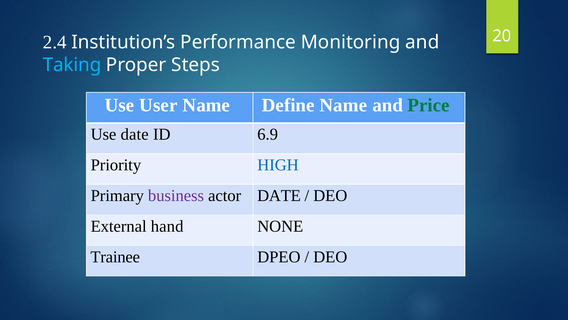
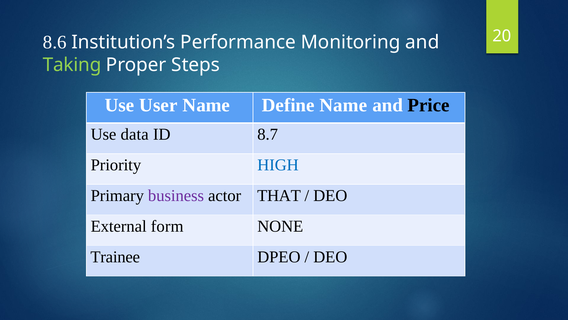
2.4: 2.4 -> 8.6 (55, 42)
Taking colour: light blue -> light green (72, 65)
Price colour: green -> black (429, 105)
Use date: date -> data (135, 134)
6.9: 6.9 -> 8.7 (268, 134)
actor DATE: DATE -> THAT (279, 195)
hand: hand -> form (167, 226)
